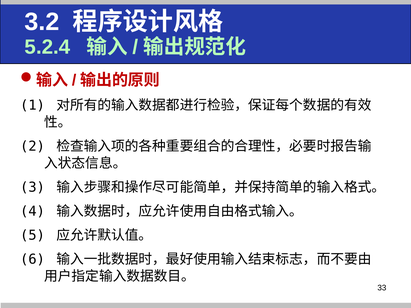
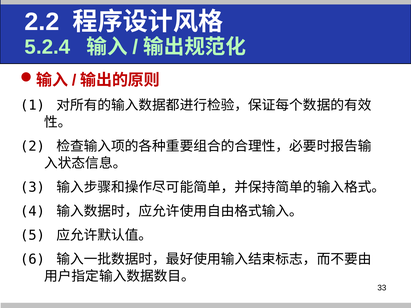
3.2: 3.2 -> 2.2 (42, 22)
